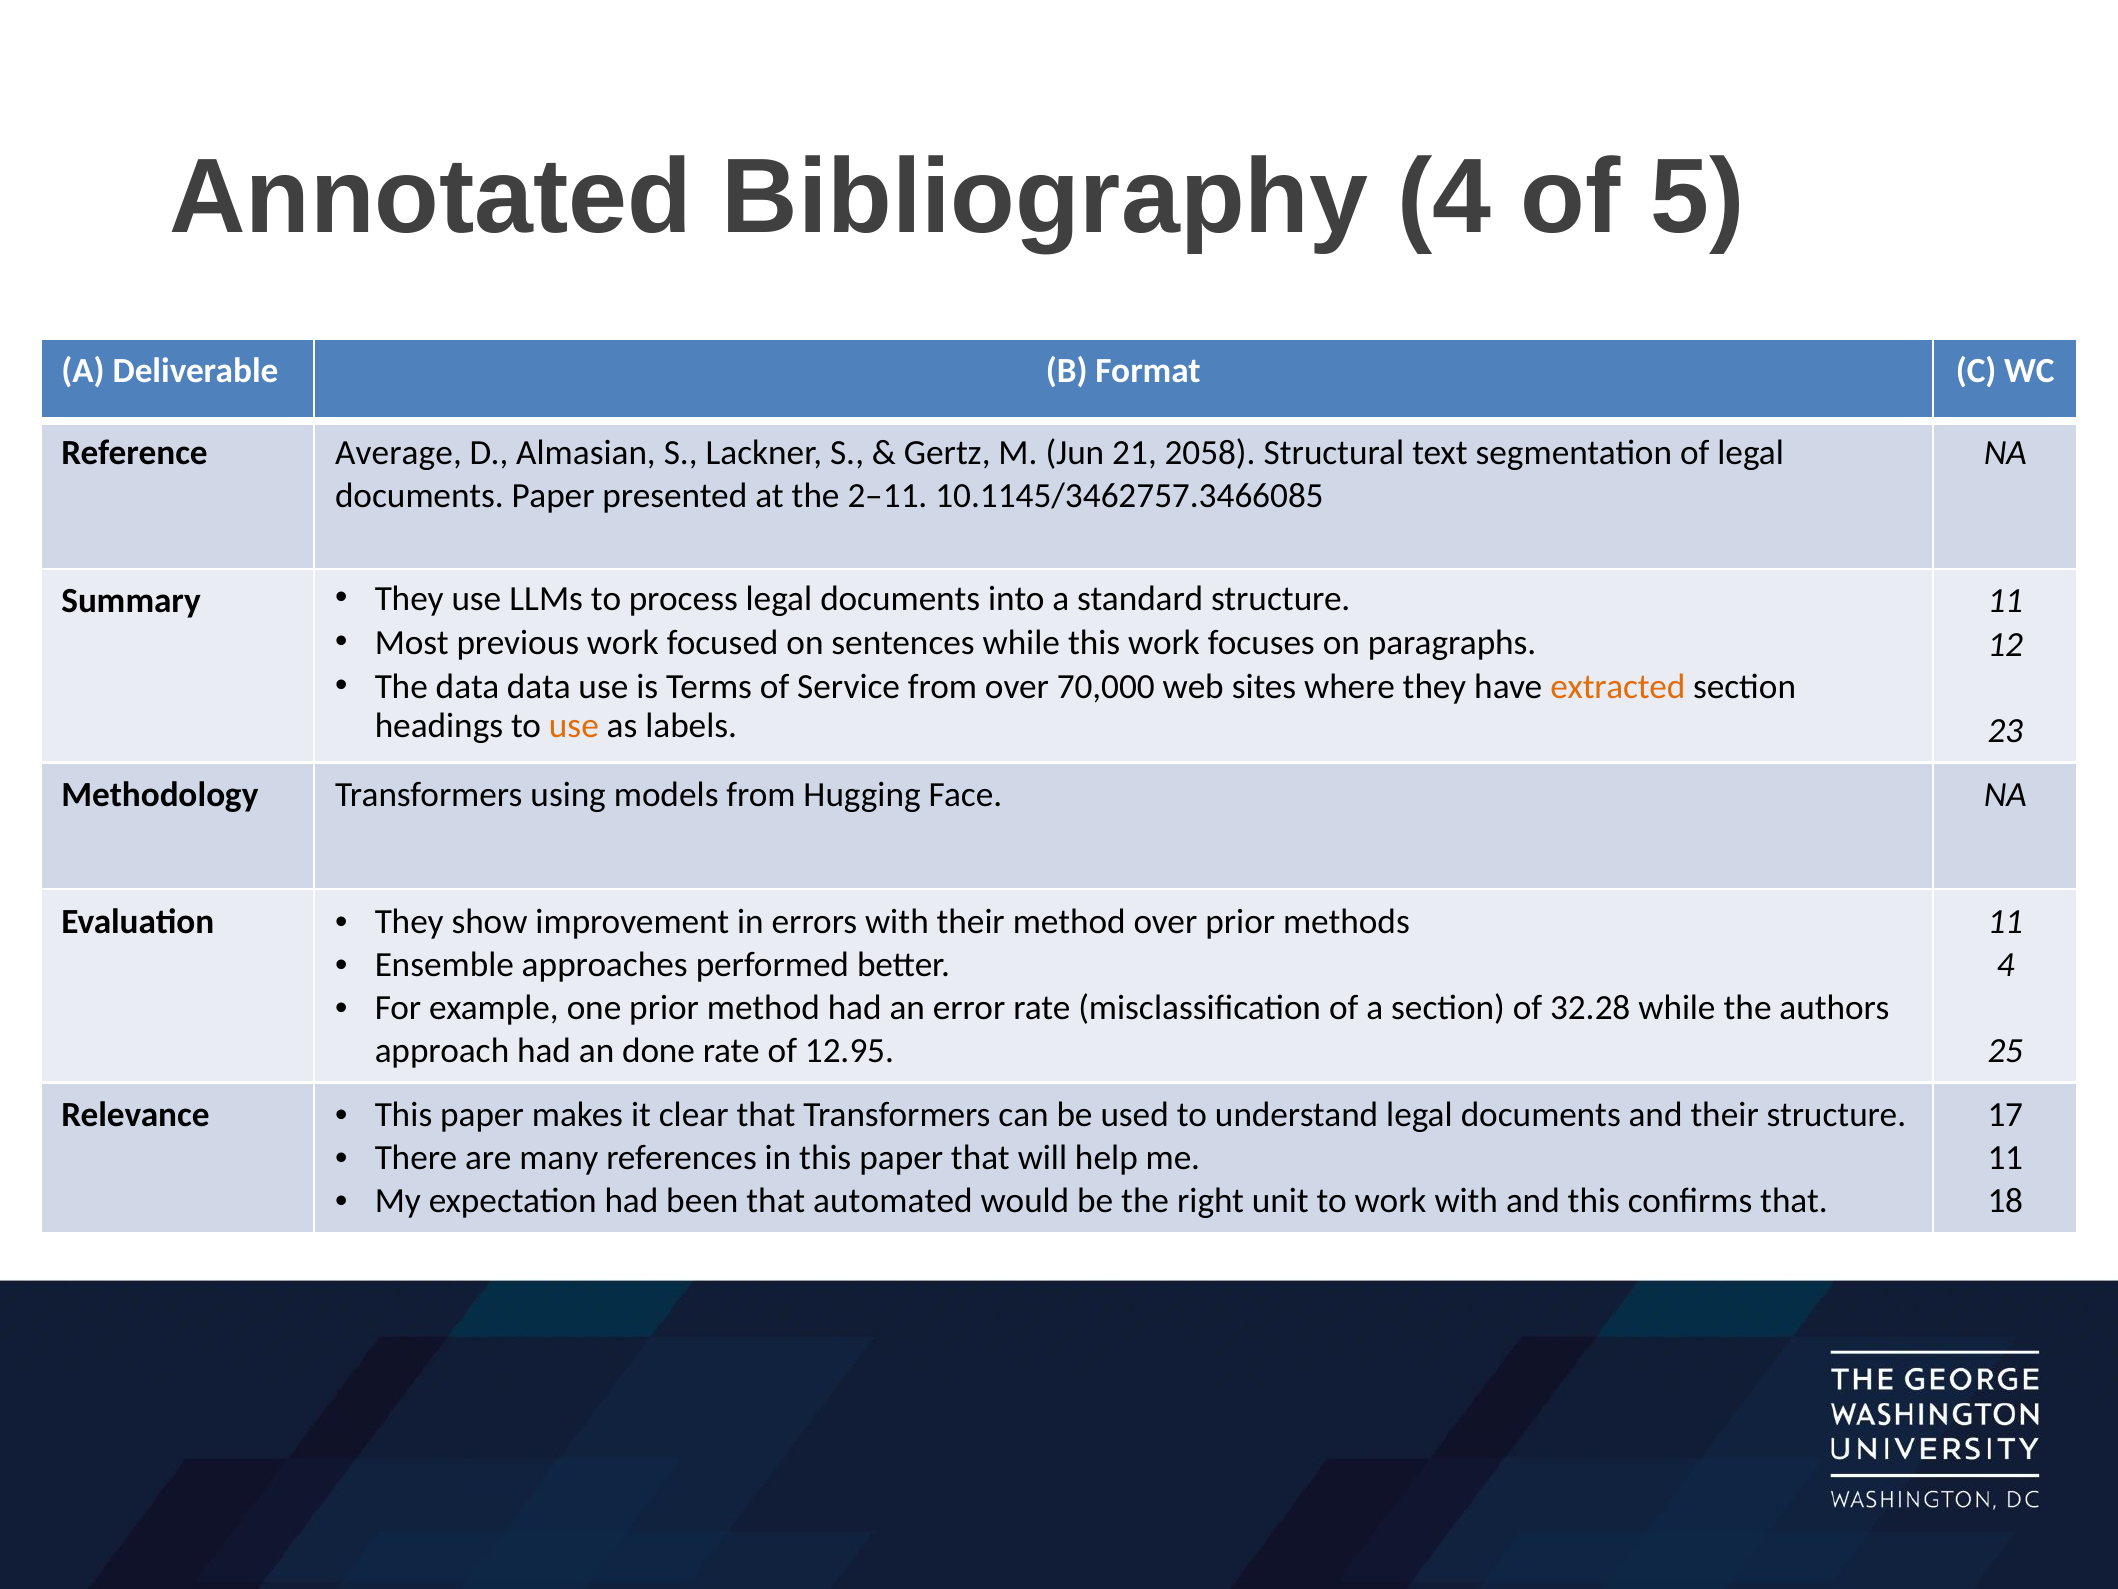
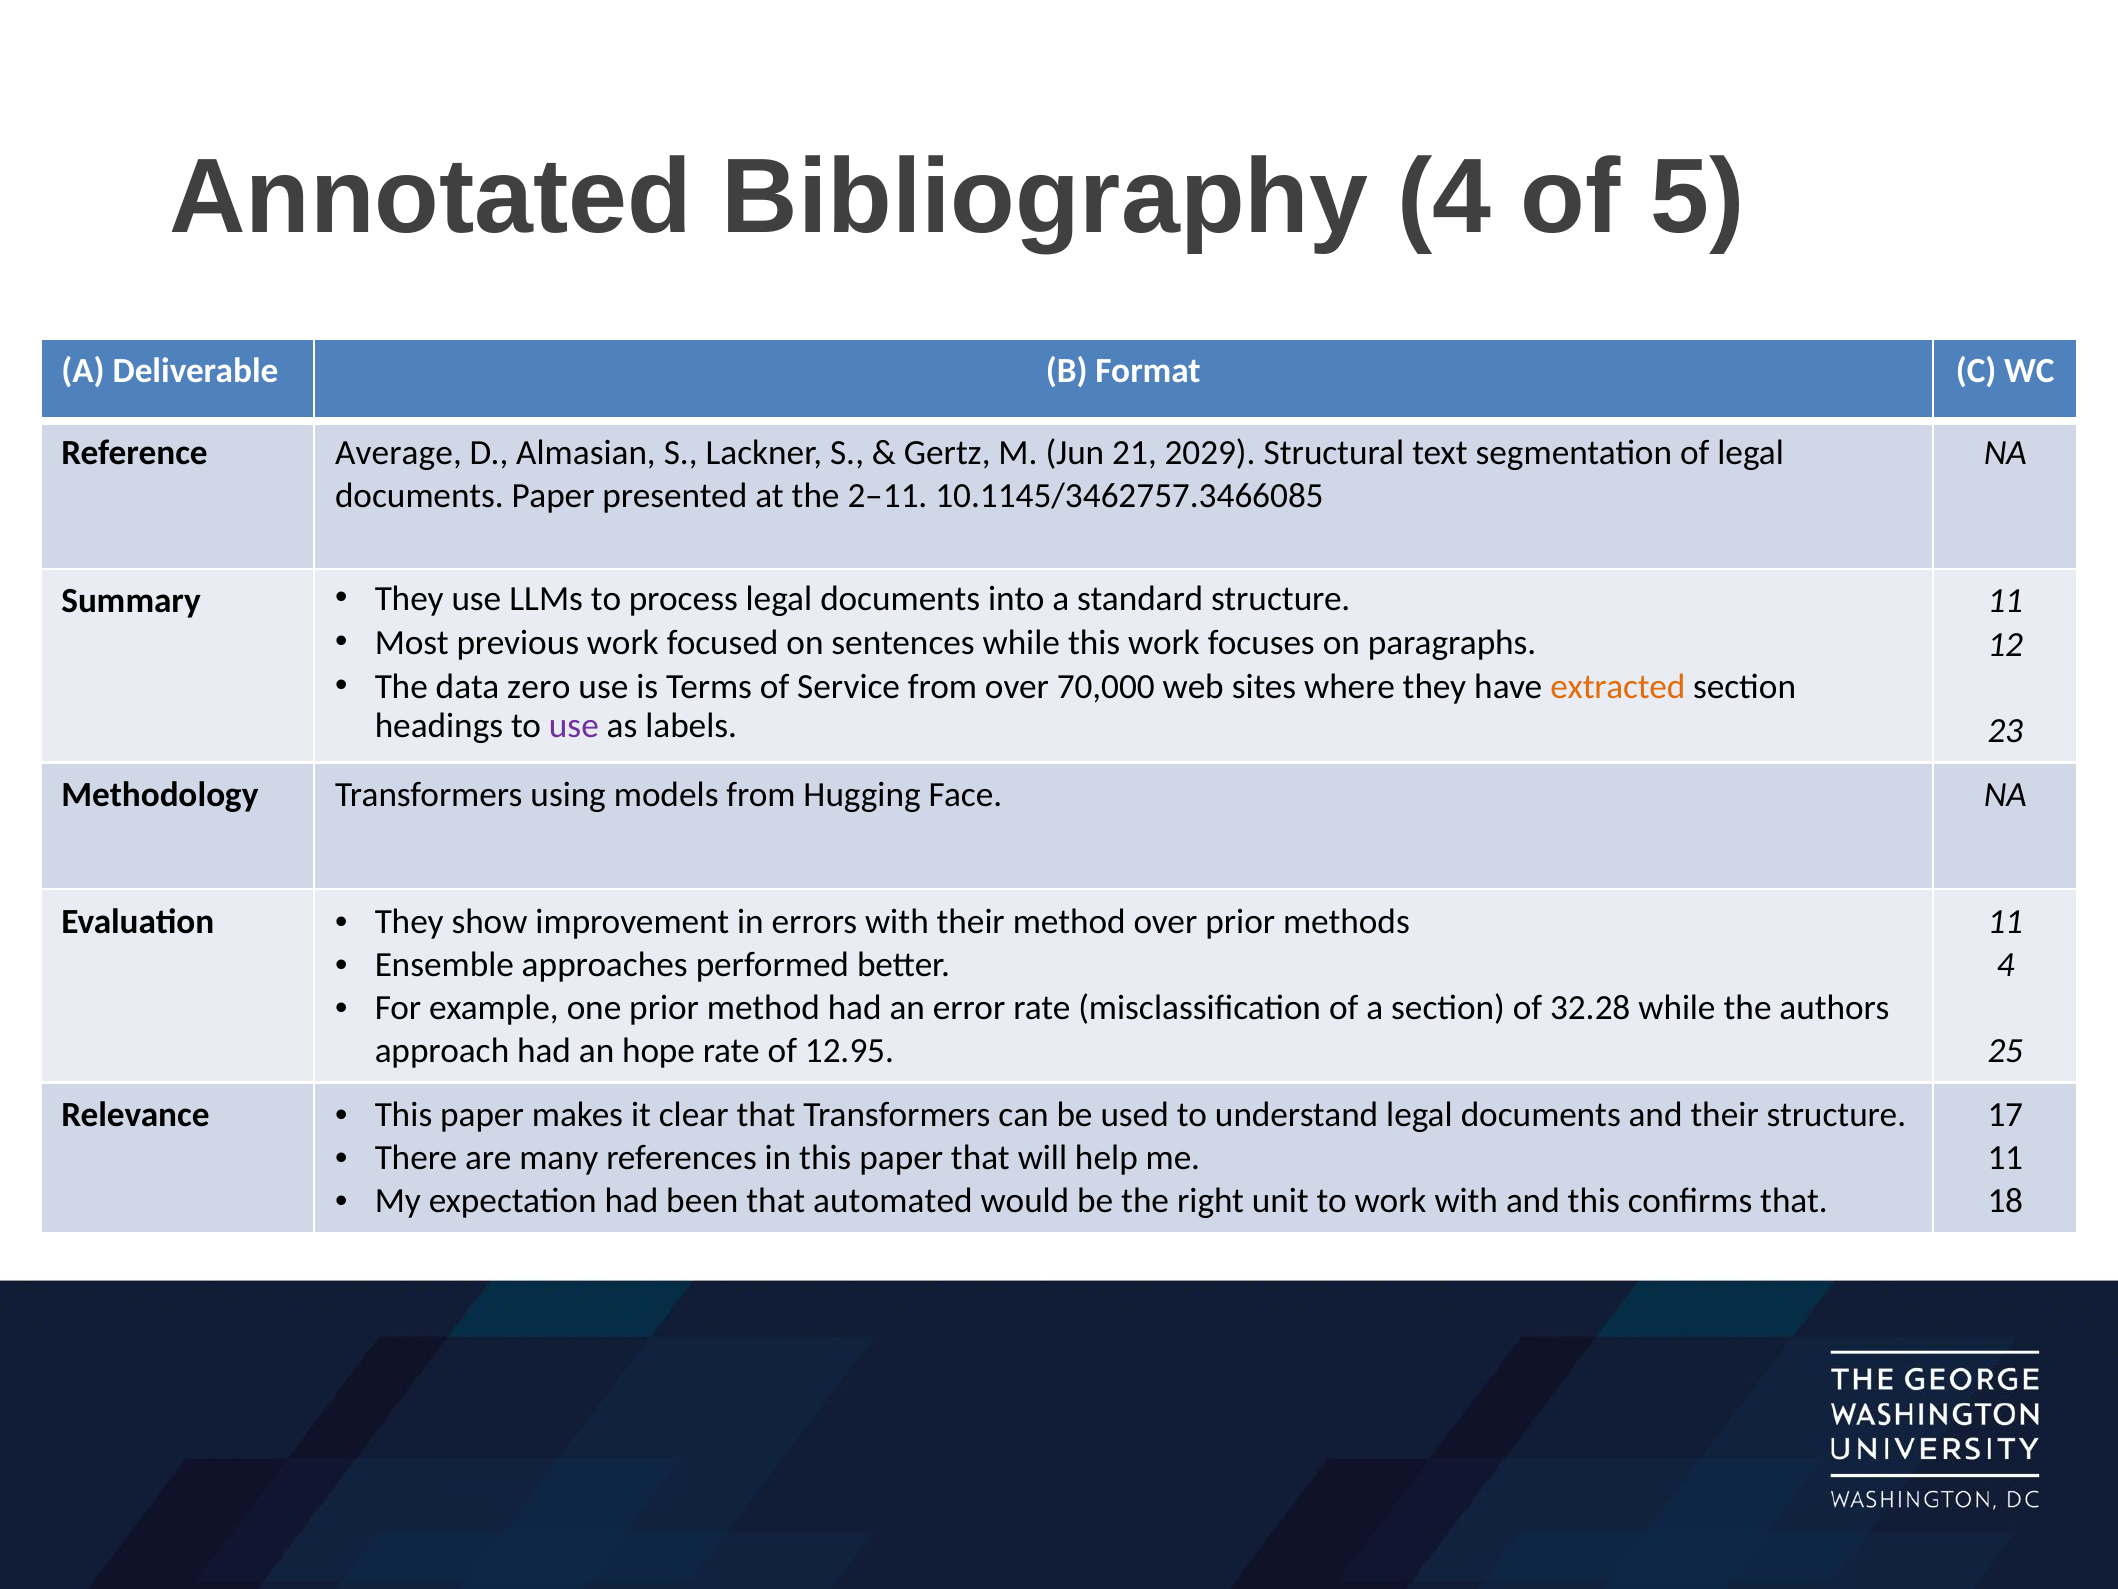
2058: 2058 -> 2029 (1210, 453)
data data: data -> zero (539, 687)
use colour: orange -> purple (574, 725)
done: done -> hope (659, 1050)
